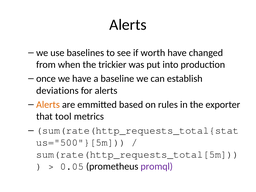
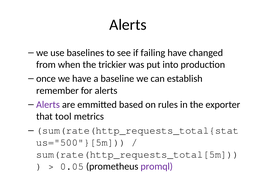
worth: worth -> failing (153, 53)
deviations: deviations -> remember (57, 91)
Alerts colour: orange -> purple (48, 105)
